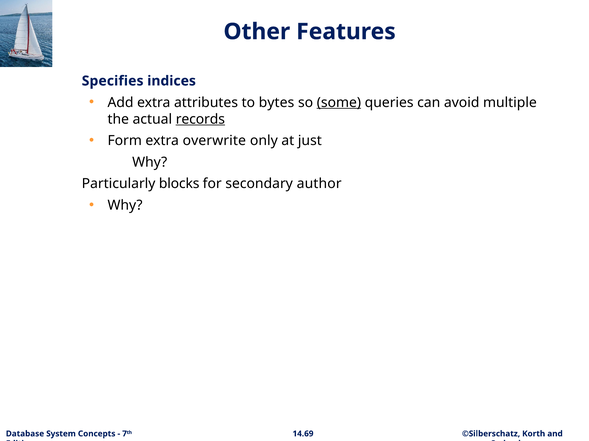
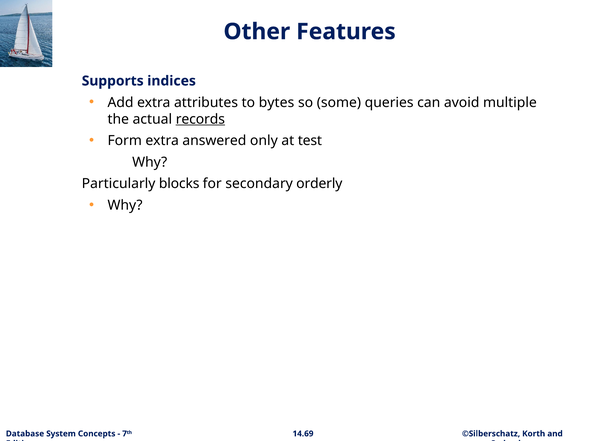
Specifies: Specifies -> Supports (113, 81)
some underline: present -> none (339, 103)
overwrite: overwrite -> answered (214, 141)
just: just -> test (310, 141)
author: author -> orderly (319, 184)
